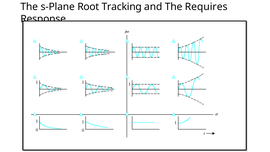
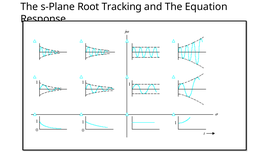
Requires: Requires -> Equation (206, 7)
